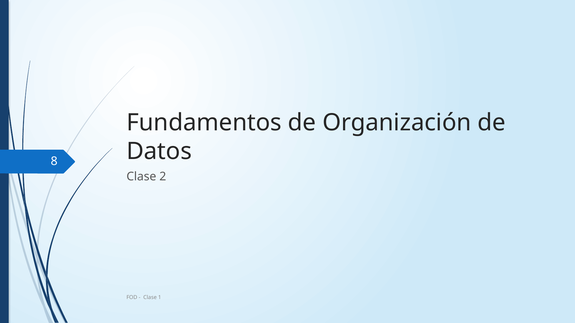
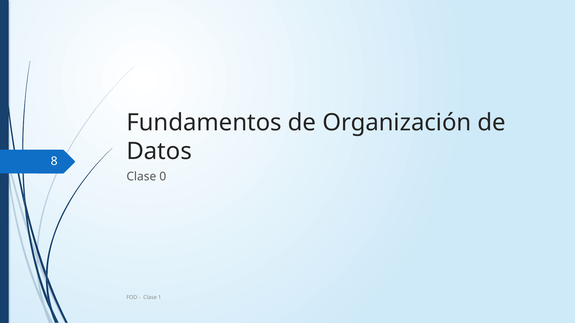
2: 2 -> 0 (163, 177)
